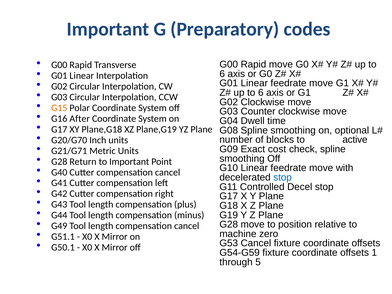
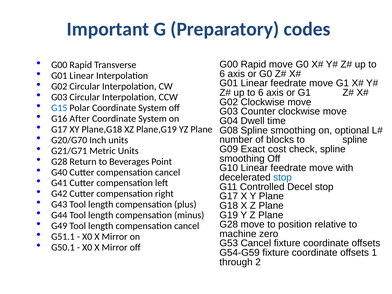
G15 colour: orange -> blue (59, 108)
to active: active -> spline (355, 140)
to Important: Important -> Beverages (129, 162)
5: 5 -> 2 (258, 262)
